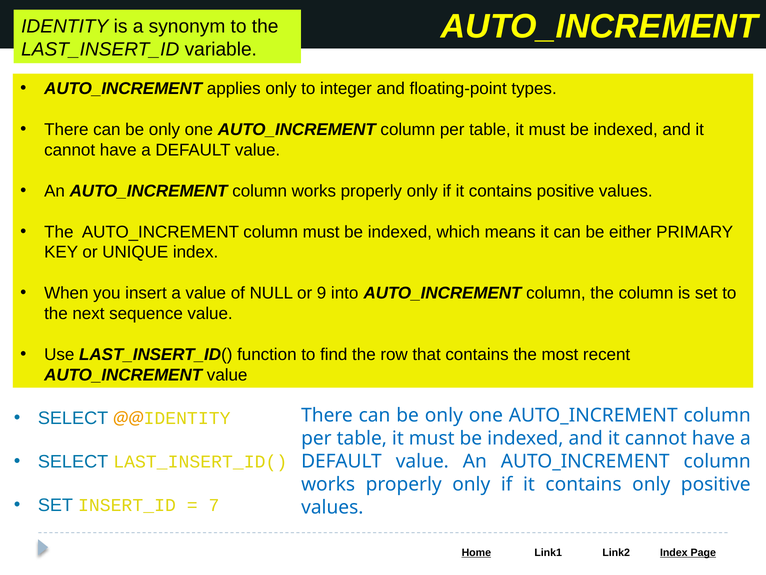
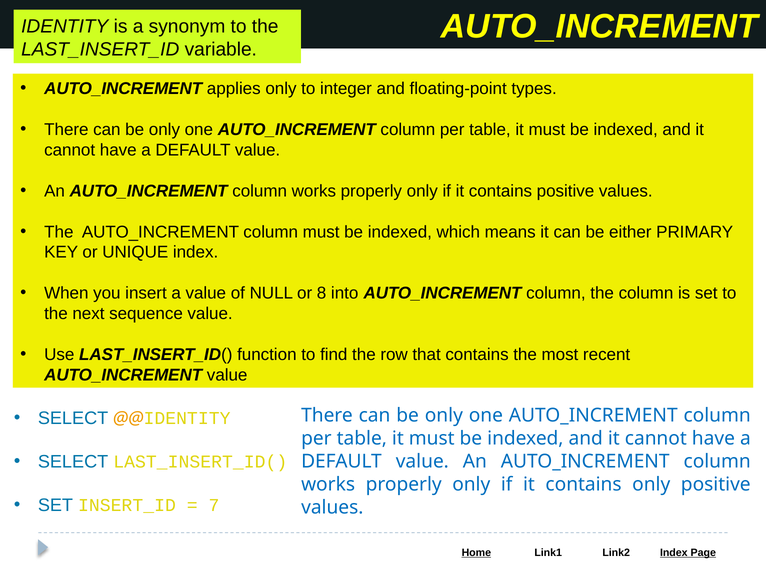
9: 9 -> 8 (322, 293)
